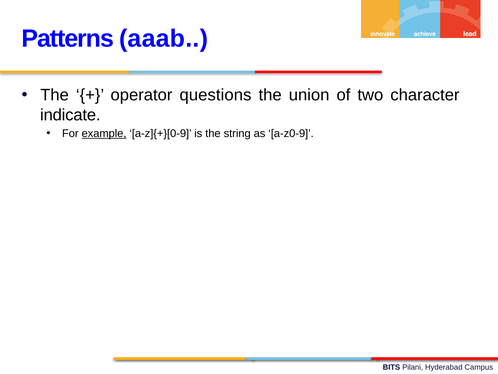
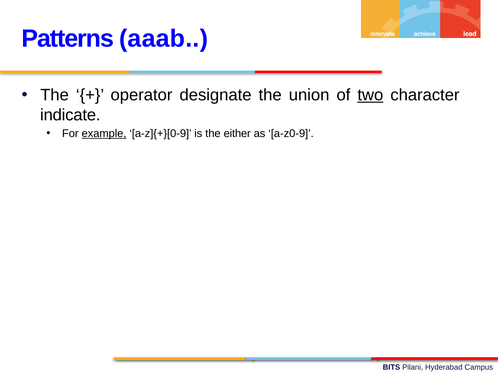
questions: questions -> designate (216, 95)
two underline: none -> present (370, 95)
string: string -> either (237, 133)
